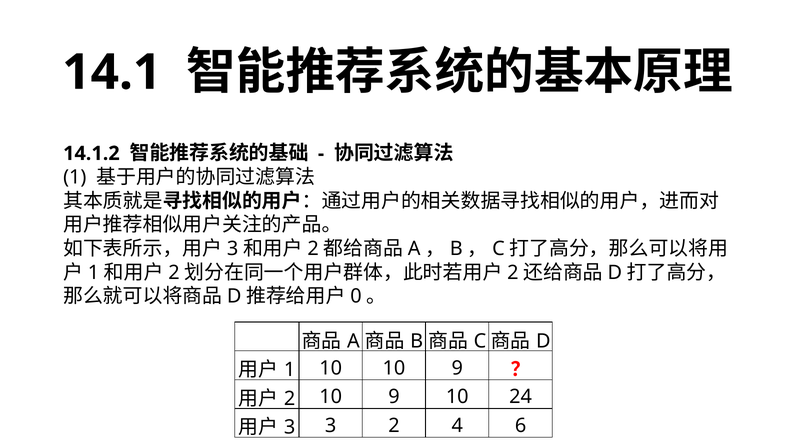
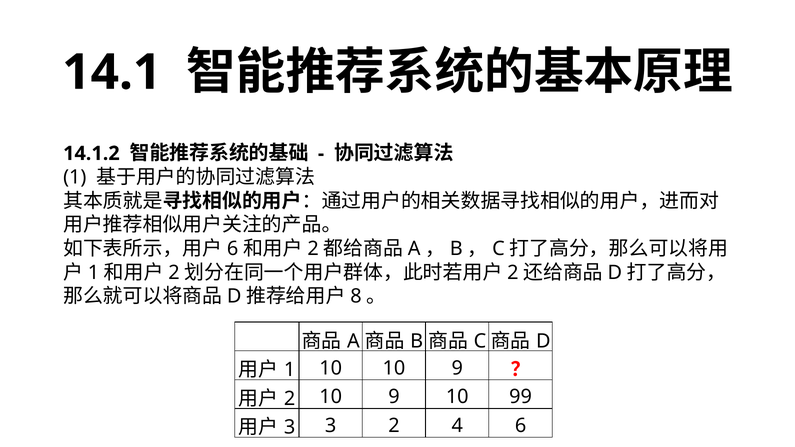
3: 3 -> 6 (233, 249)
0: 0 -> 8 (356, 297)
24: 24 -> 99 (521, 397)
